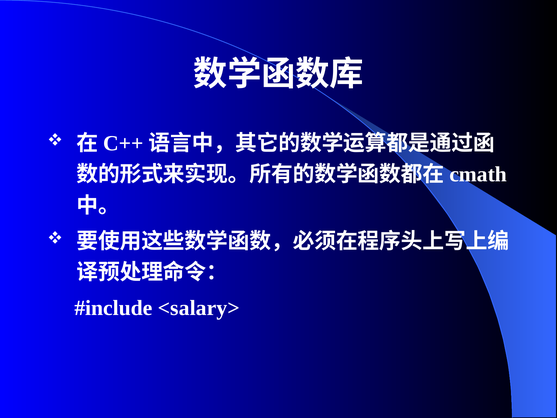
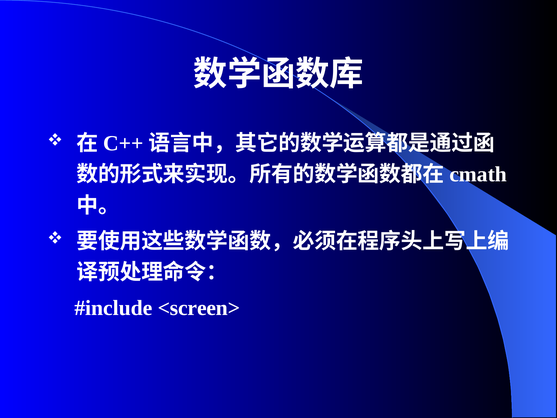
<salary>: <salary> -> <screen> (199, 308)
